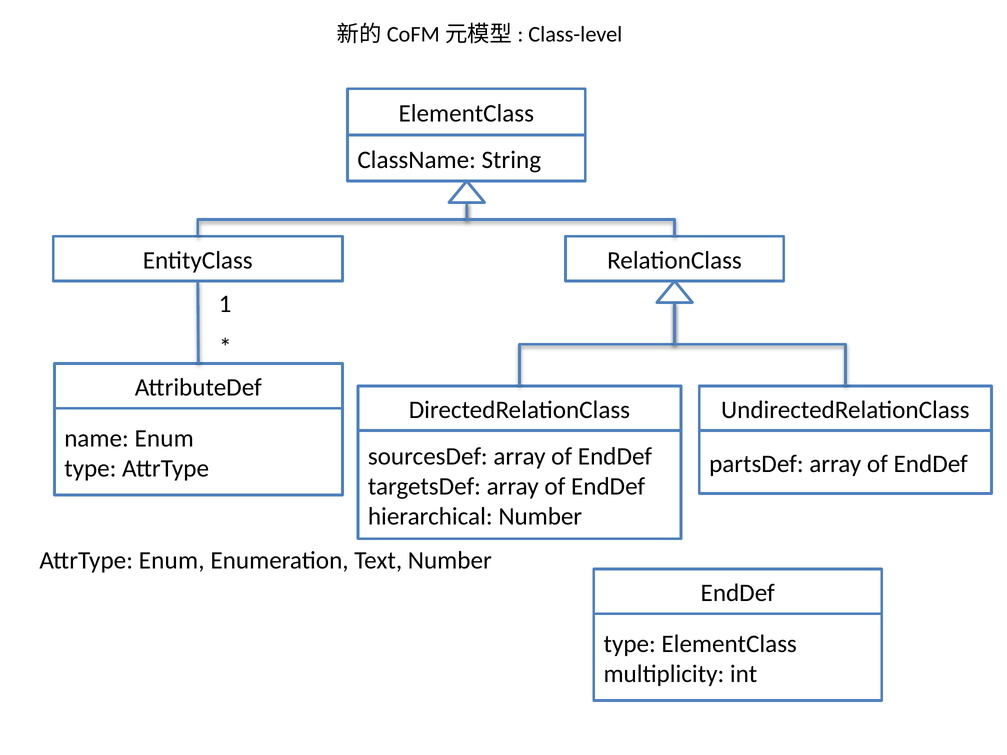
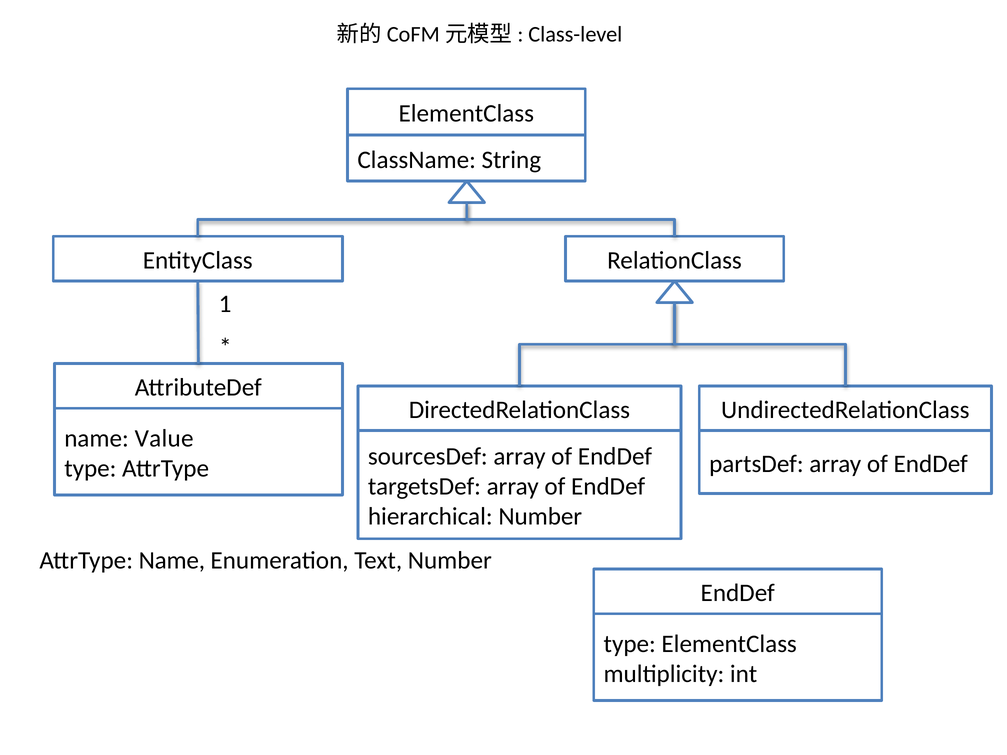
name Enum: Enum -> Value (164, 438)
AttrType Enum: Enum -> Name (172, 561)
